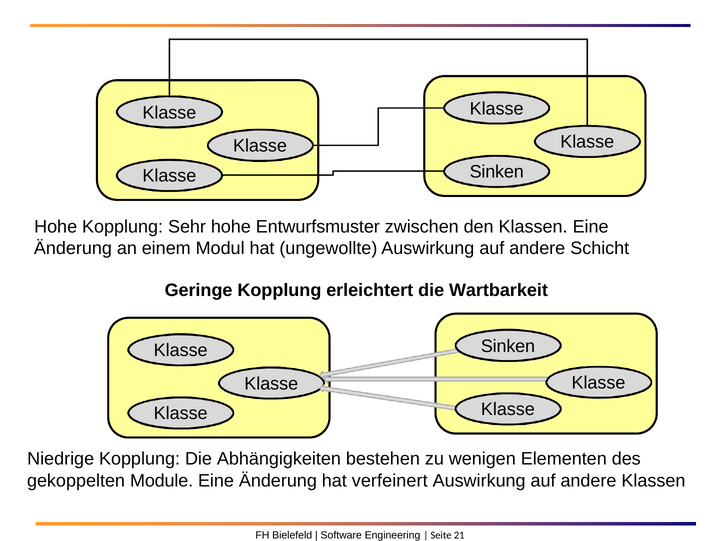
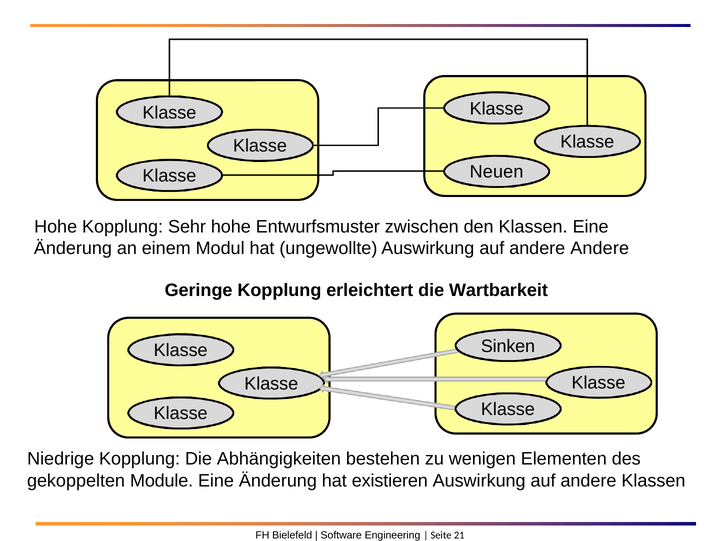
Sinken: Sinken -> Neuen (497, 172)
andere Schicht: Schicht -> Andere (600, 248)
verfeinert: verfeinert -> existieren (390, 481)
